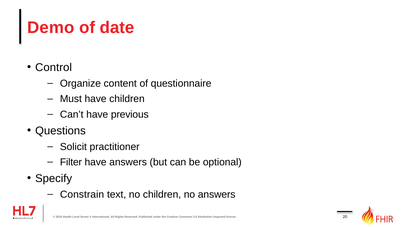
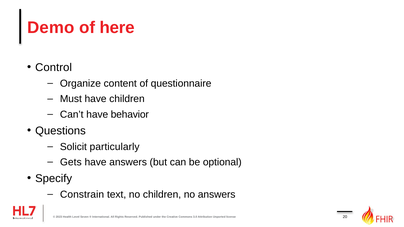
date: date -> here (117, 28)
previous: previous -> behavior (130, 115)
practitioner: practitioner -> particularly (115, 147)
Filter: Filter -> Gets (71, 162)
